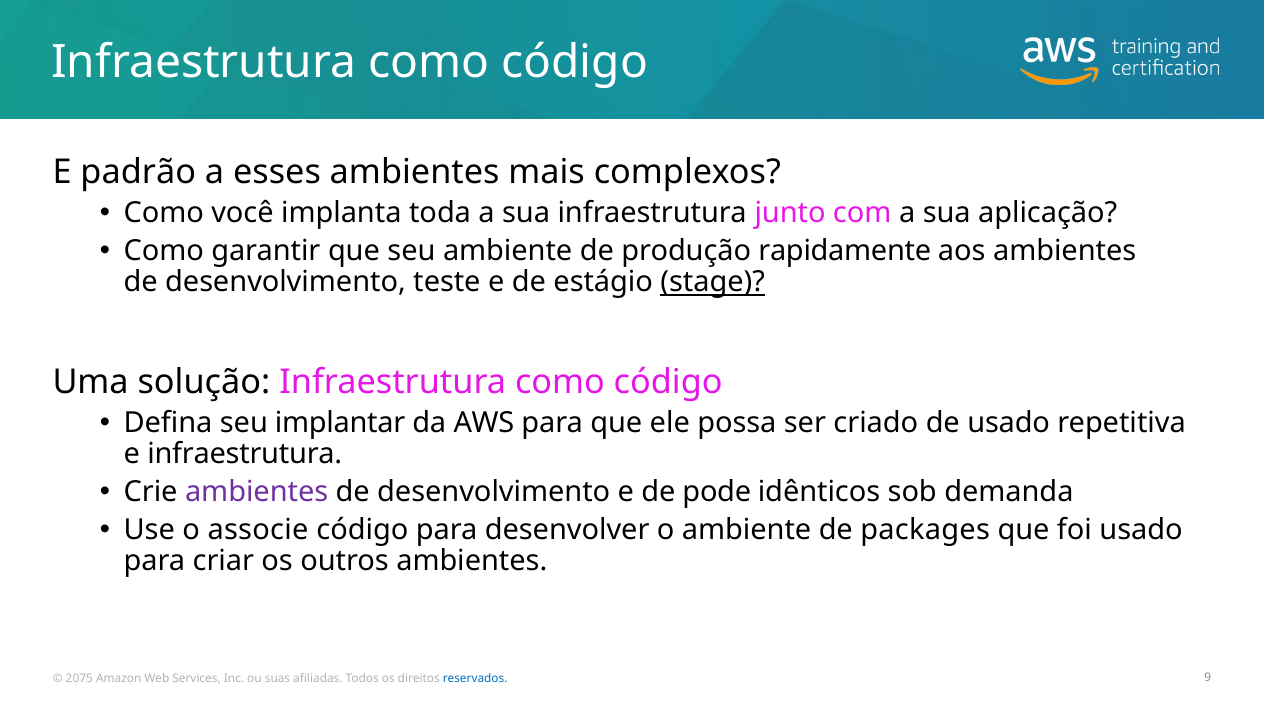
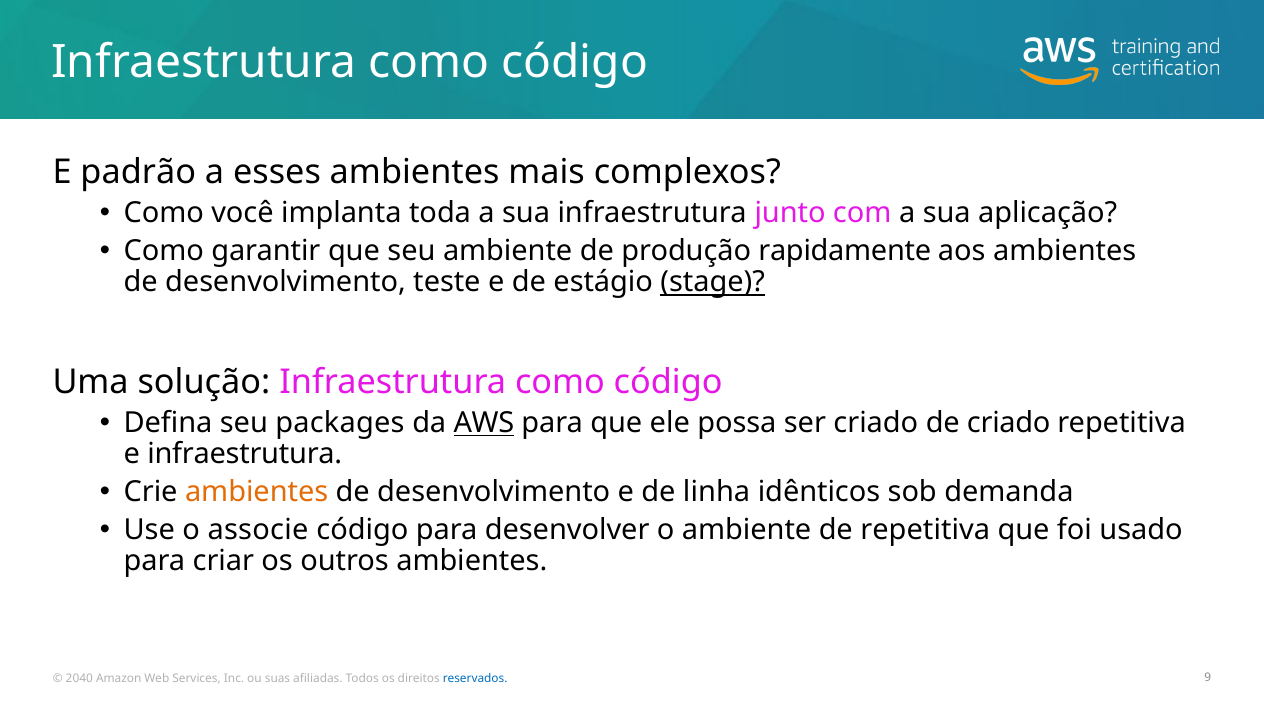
implantar: implantar -> packages (340, 423)
AWS underline: none -> present (484, 423)
de usado: usado -> criado (1009, 423)
ambientes colour: purple -> orange (257, 492)
pode: pode -> linha (717, 492)
de packages: packages -> repetitiva (925, 530)
2075: 2075 -> 2040 (79, 679)
